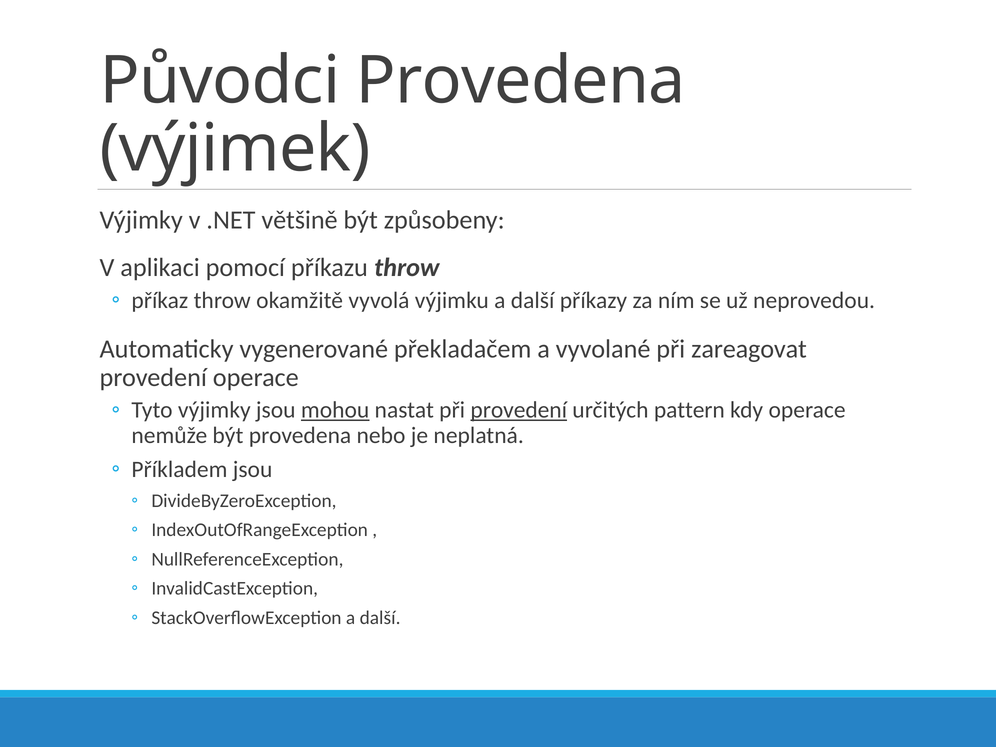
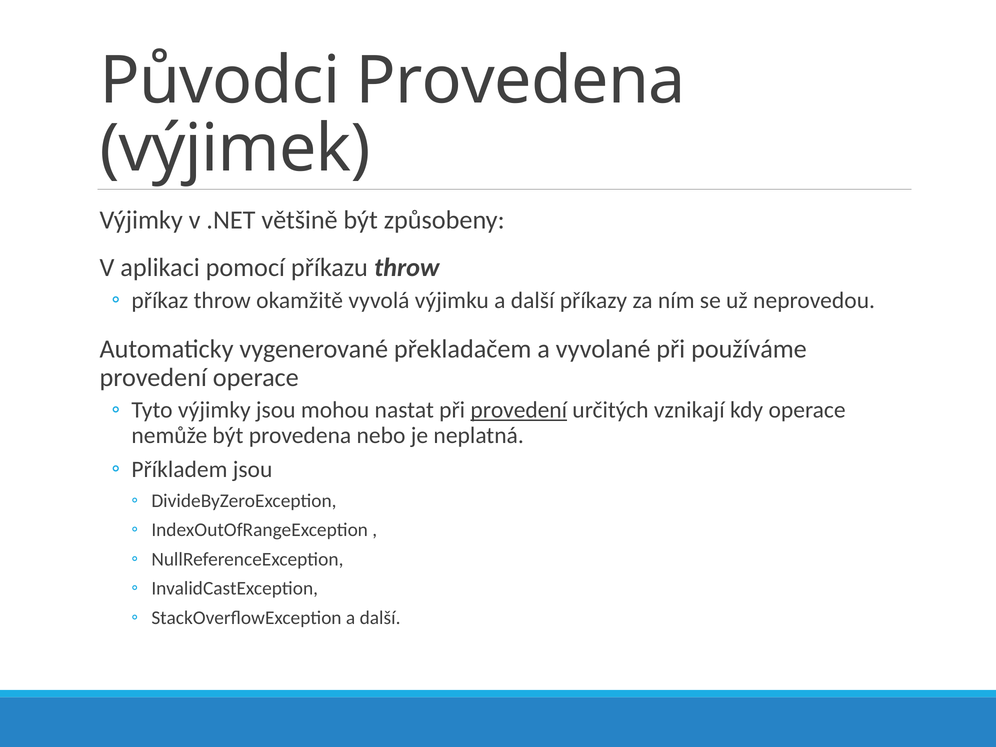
zareagovat: zareagovat -> používáme (749, 349)
mohou underline: present -> none (335, 410)
pattern: pattern -> vznikají (689, 410)
